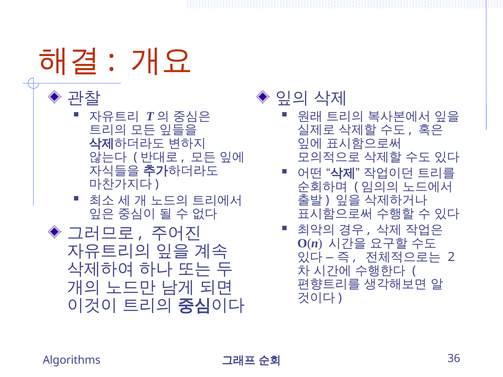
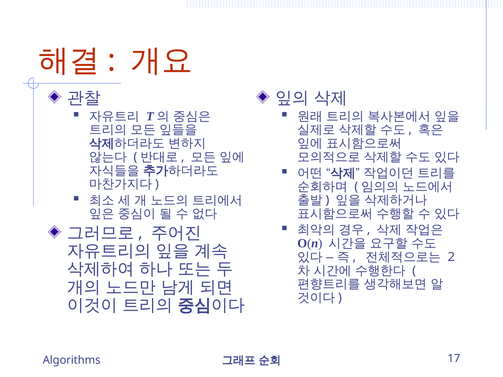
36: 36 -> 17 (454, 359)
